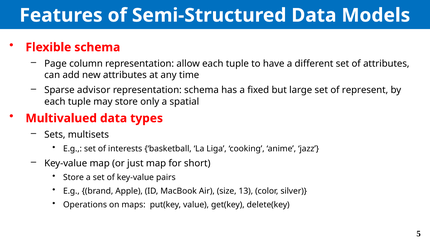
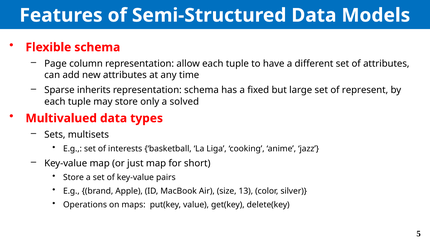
advisor: advisor -> inherits (94, 90)
spatial: spatial -> solved (184, 102)
